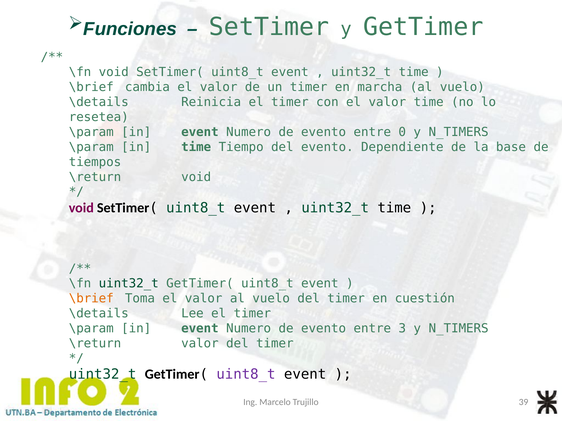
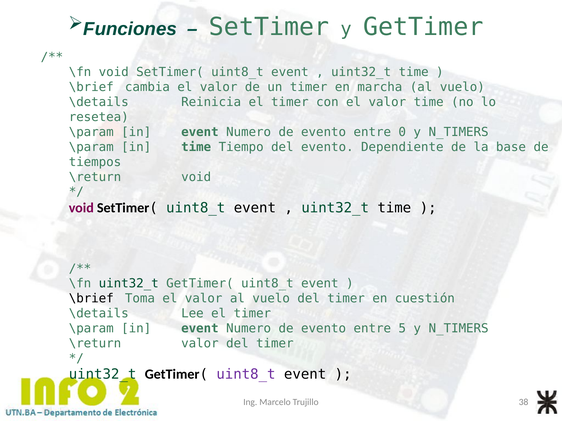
\brief colour: orange -> black (91, 299)
3: 3 -> 5 (402, 329)
39: 39 -> 38 (524, 402)
